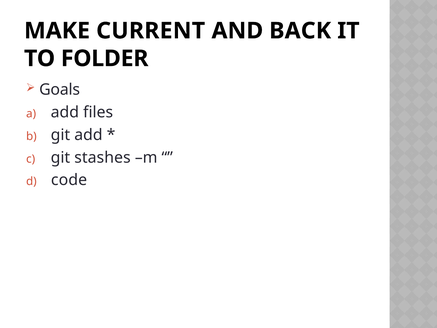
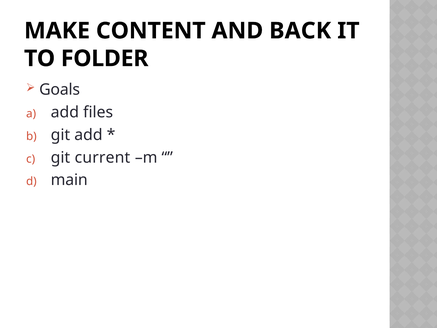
CURRENT: CURRENT -> CONTENT (151, 31)
stashes: stashes -> current (102, 157)
code: code -> main (69, 180)
